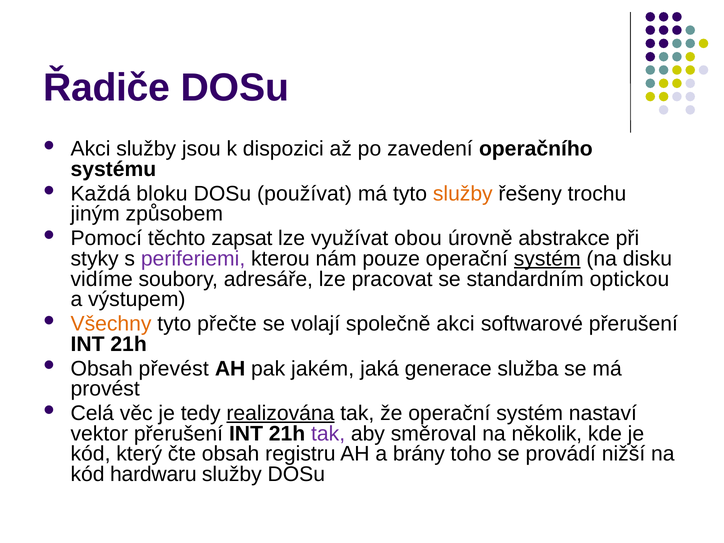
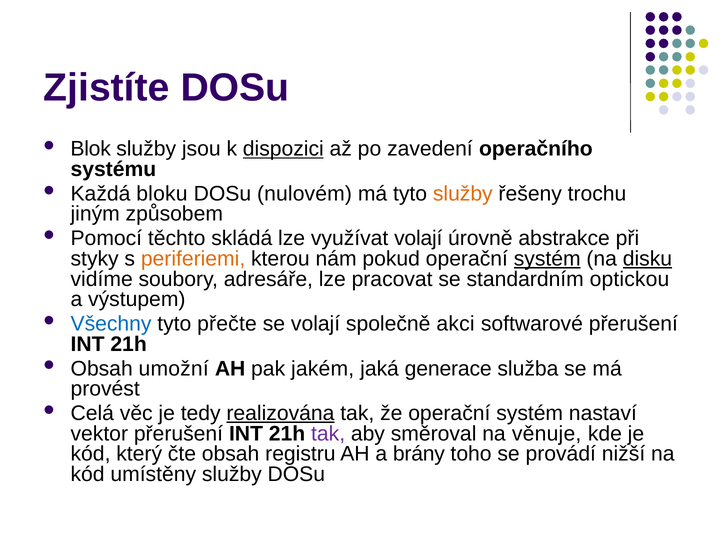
Řadiče: Řadiče -> Zjistíte (107, 88)
Akci: Akci -> Blok (91, 149)
dispozici underline: none -> present (283, 149)
používat: používat -> nulovém (304, 194)
zapsat: zapsat -> skládá (242, 239)
využívat obou: obou -> volají (418, 239)
periferiemi colour: purple -> orange (193, 259)
pouze: pouze -> pokud (391, 259)
disku underline: none -> present (647, 259)
Všechny colour: orange -> blue (111, 324)
převést: převést -> umožní (174, 369)
několik: několik -> věnuje (547, 434)
hardwaru: hardwaru -> umístěny (153, 474)
